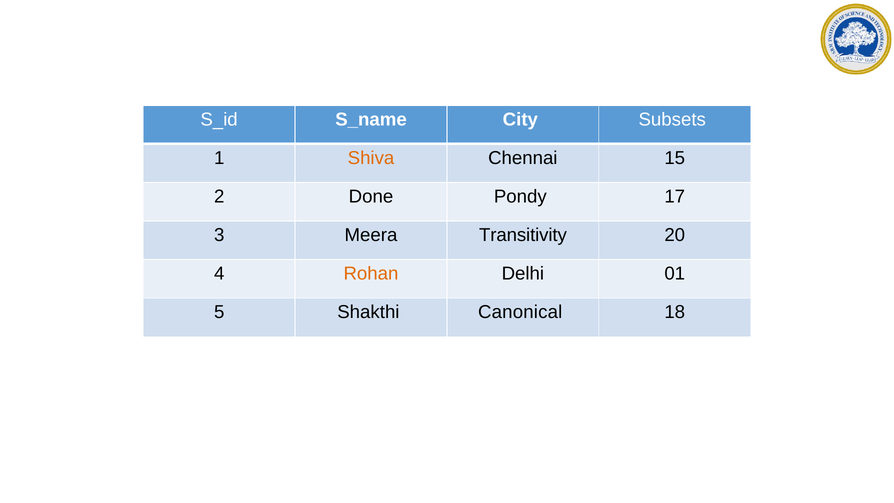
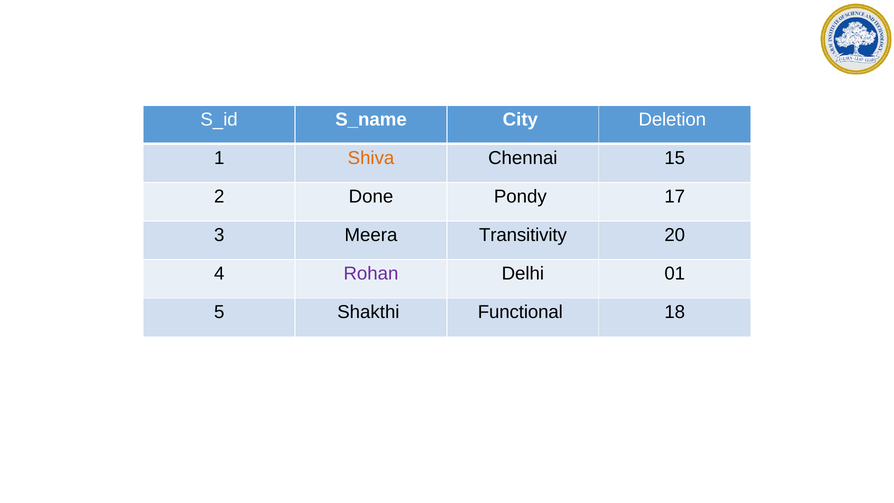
Subsets: Subsets -> Deletion (672, 119)
Rohan colour: orange -> purple (371, 274)
Canonical: Canonical -> Functional (520, 312)
